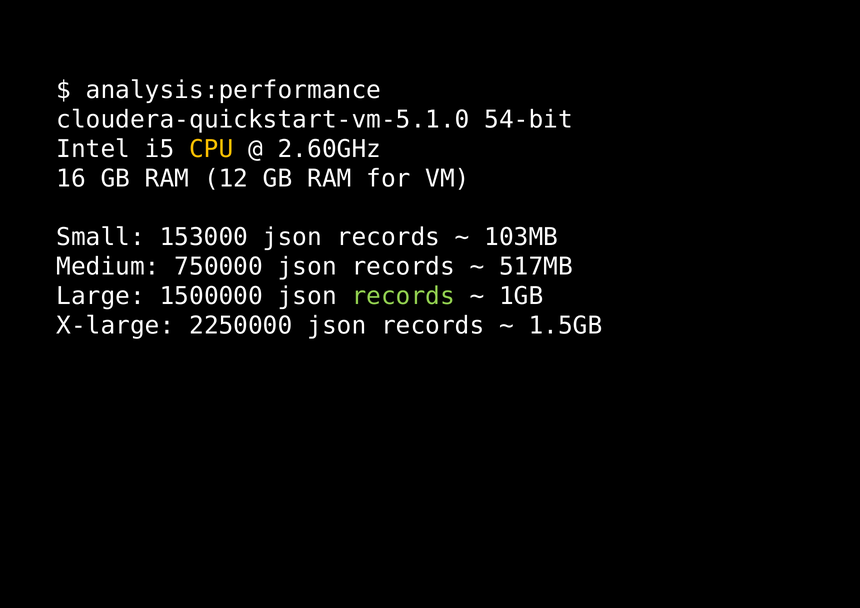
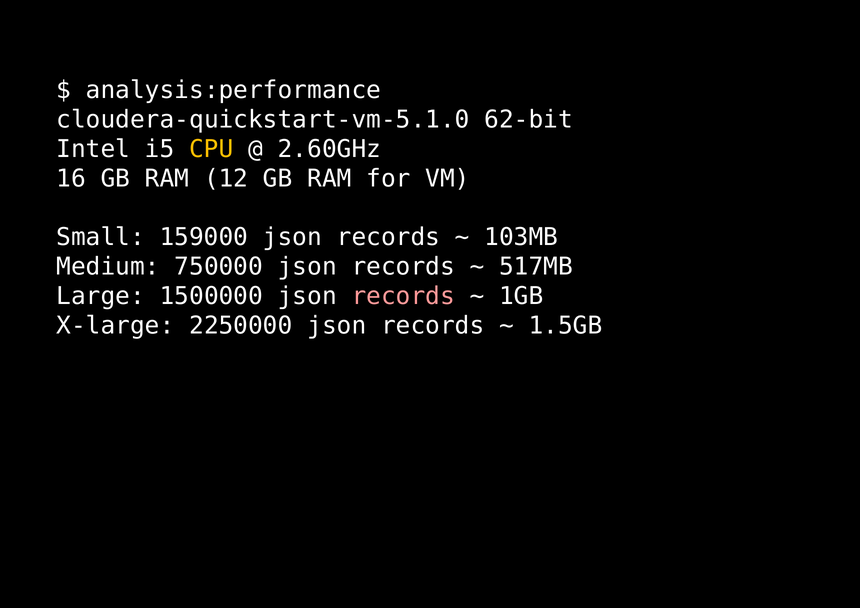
54-bit: 54-bit -> 62-bit (529, 120)
153000: 153000 -> 159000 (204, 237)
records colour: light green -> pink (403, 296)
